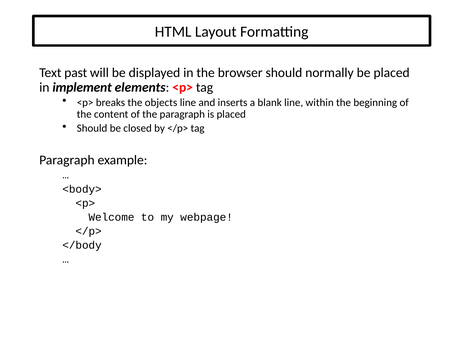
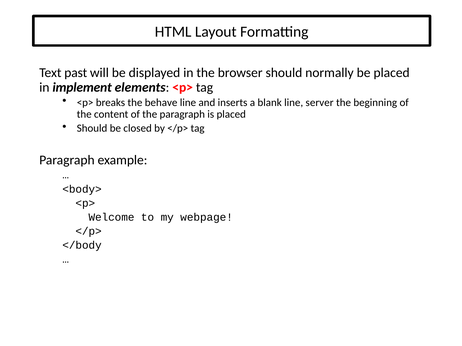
objects: objects -> behave (161, 103)
within: within -> server (320, 103)
